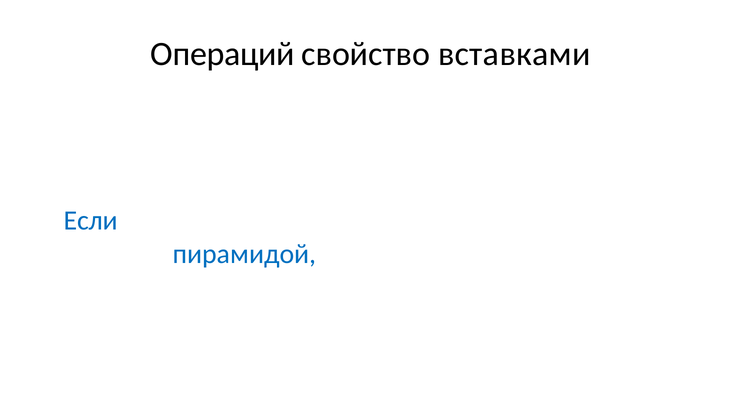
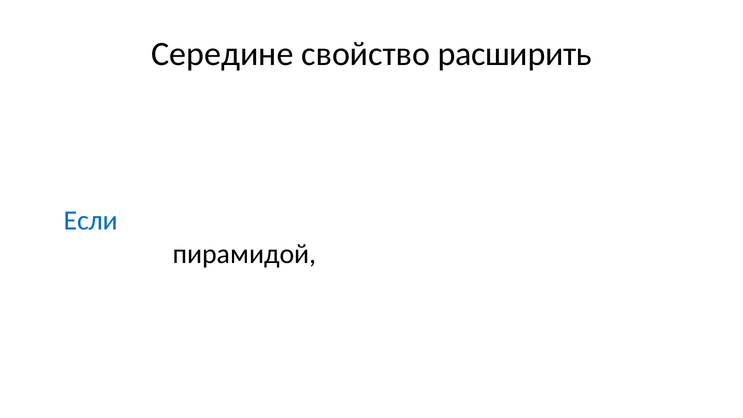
Операций: Операций -> Середине (222, 54)
вставками: вставками -> расширить (515, 54)
пирамидой colour: blue -> black (245, 254)
